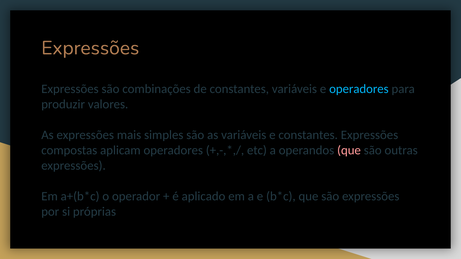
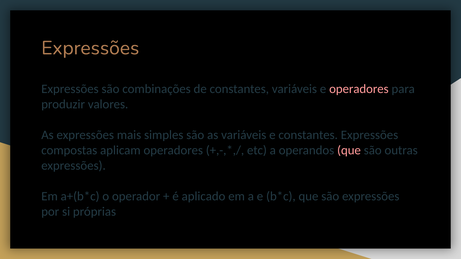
operadores colour: light blue -> pink (359, 89)
